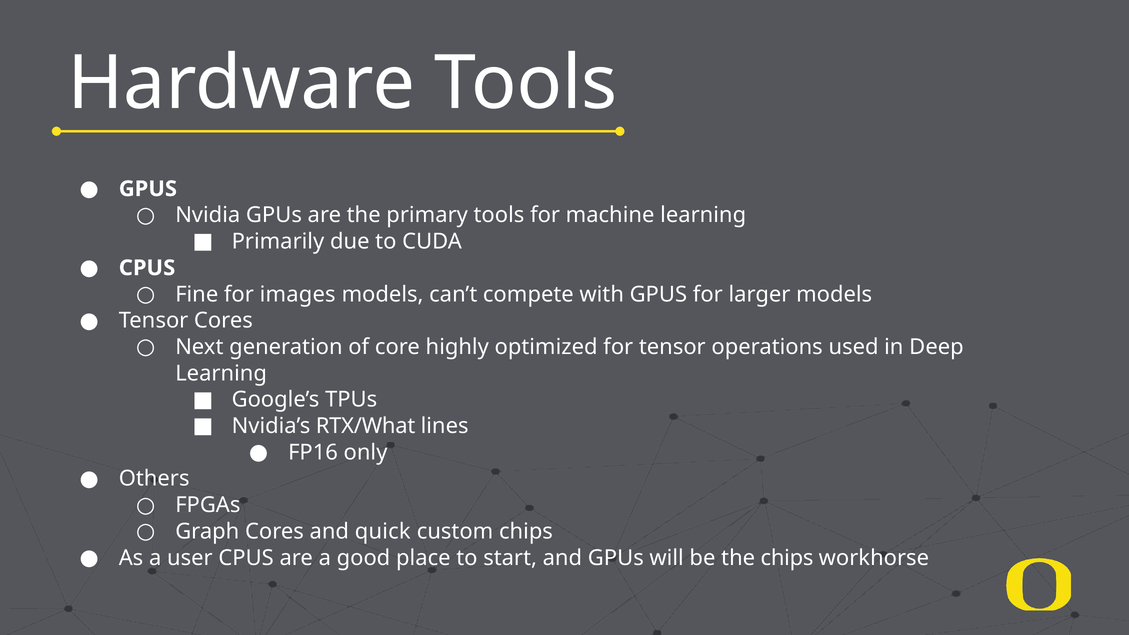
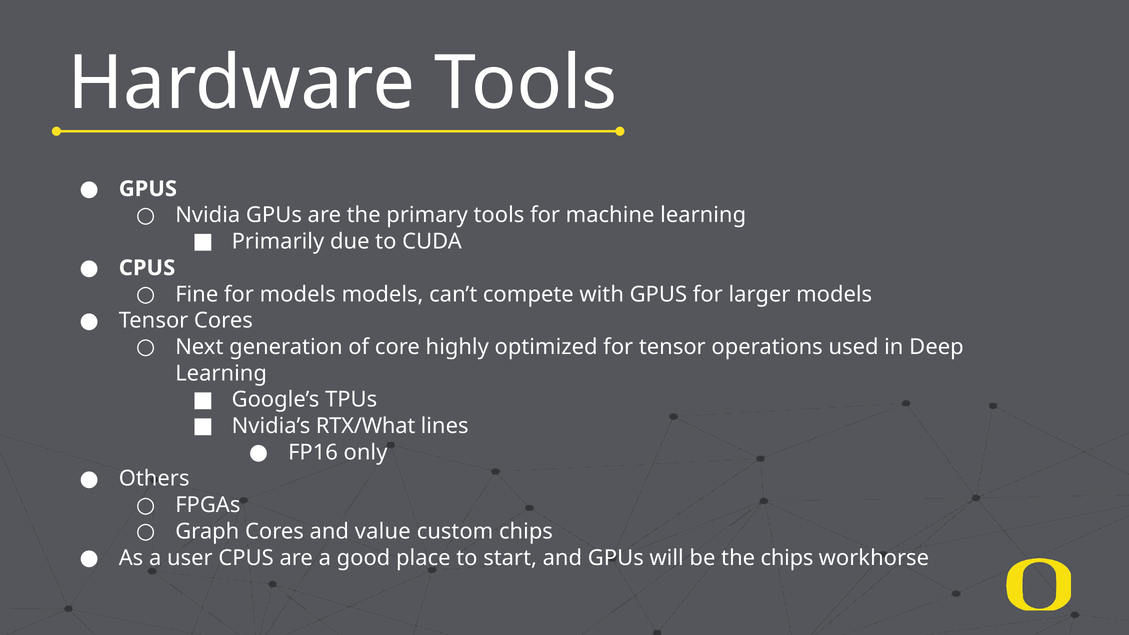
for images: images -> models (298, 294)
quick: quick -> value (383, 532)
